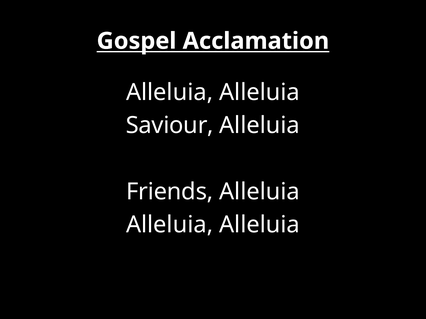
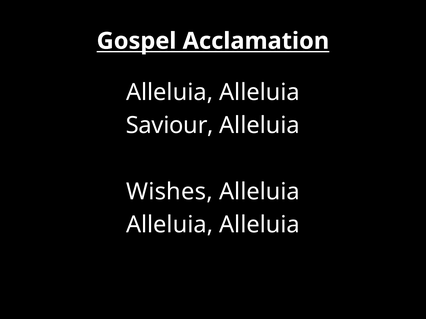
Friends: Friends -> Wishes (169, 192)
